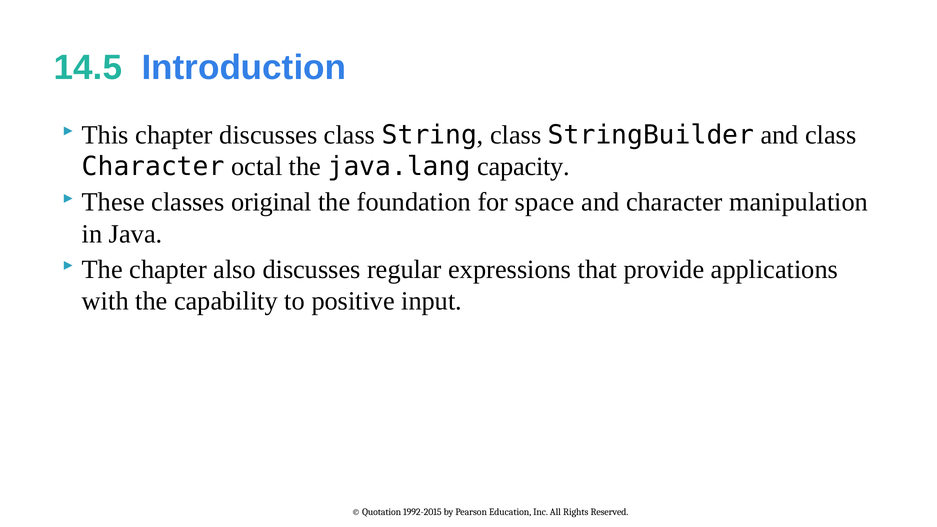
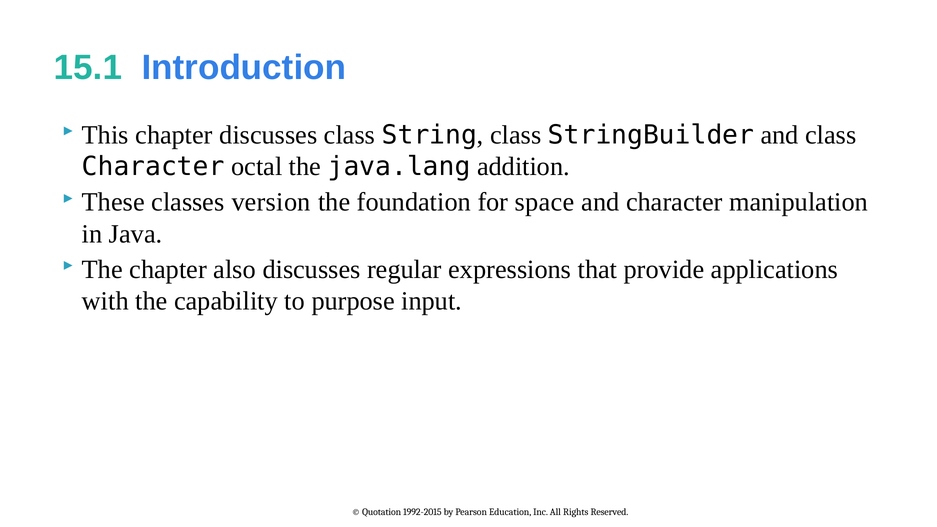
14.5: 14.5 -> 15.1 (88, 67)
capacity: capacity -> addition (523, 167)
original: original -> version (271, 202)
positive: positive -> purpose (353, 301)
